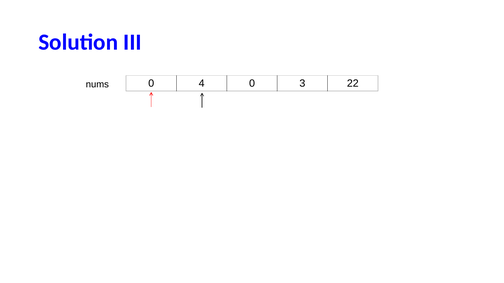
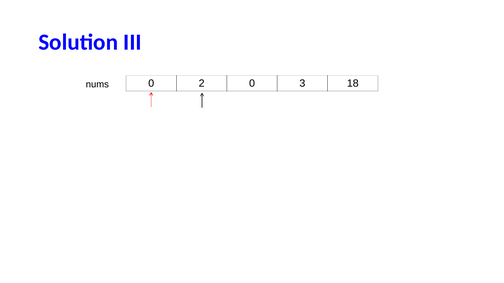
4: 4 -> 2 (202, 84)
22: 22 -> 18 (353, 84)
